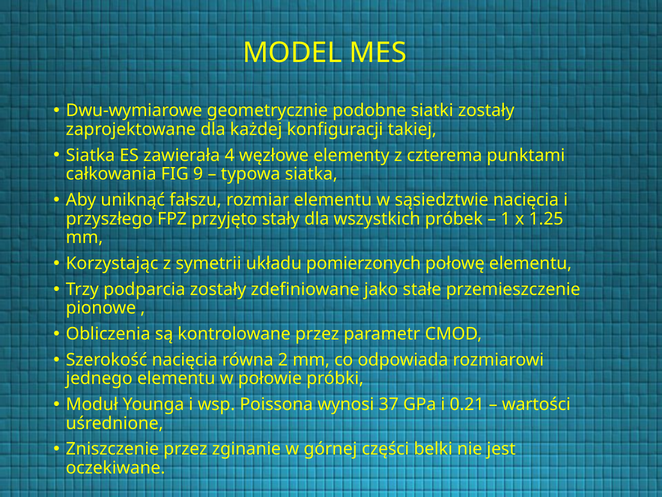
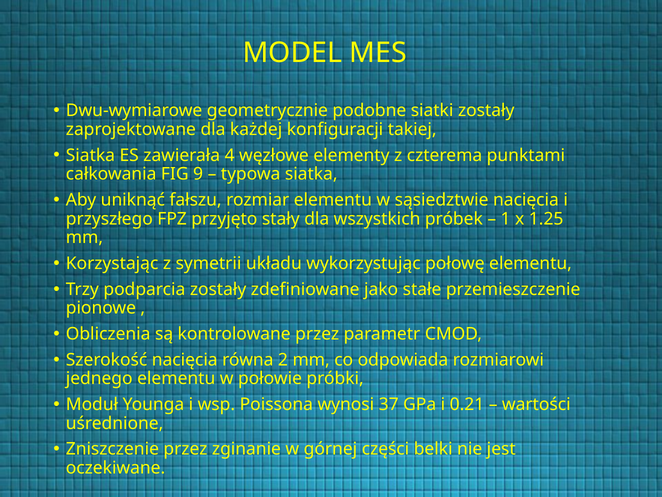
pomierzonych: pomierzonych -> wykorzystując (363, 263)
